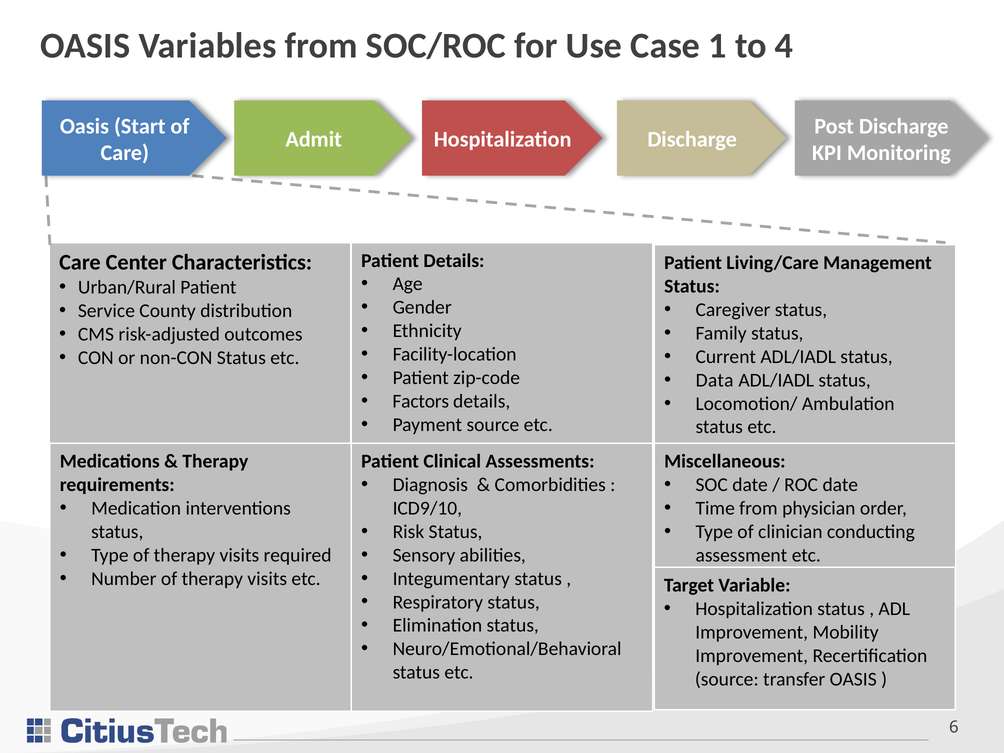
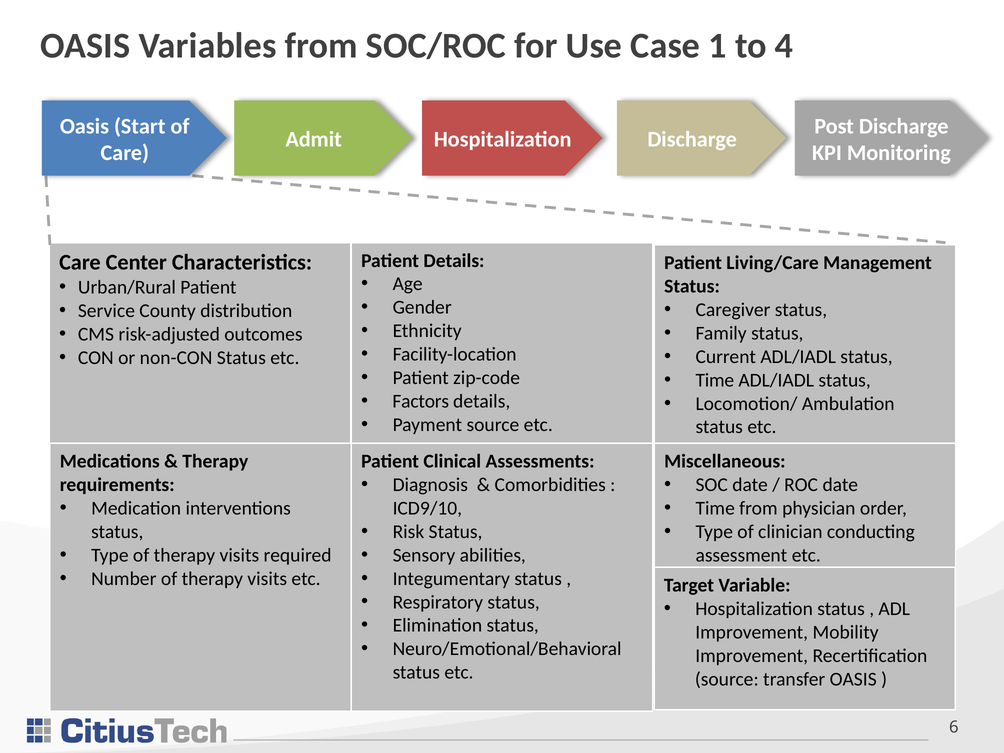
Data: Data -> Time (715, 380)
